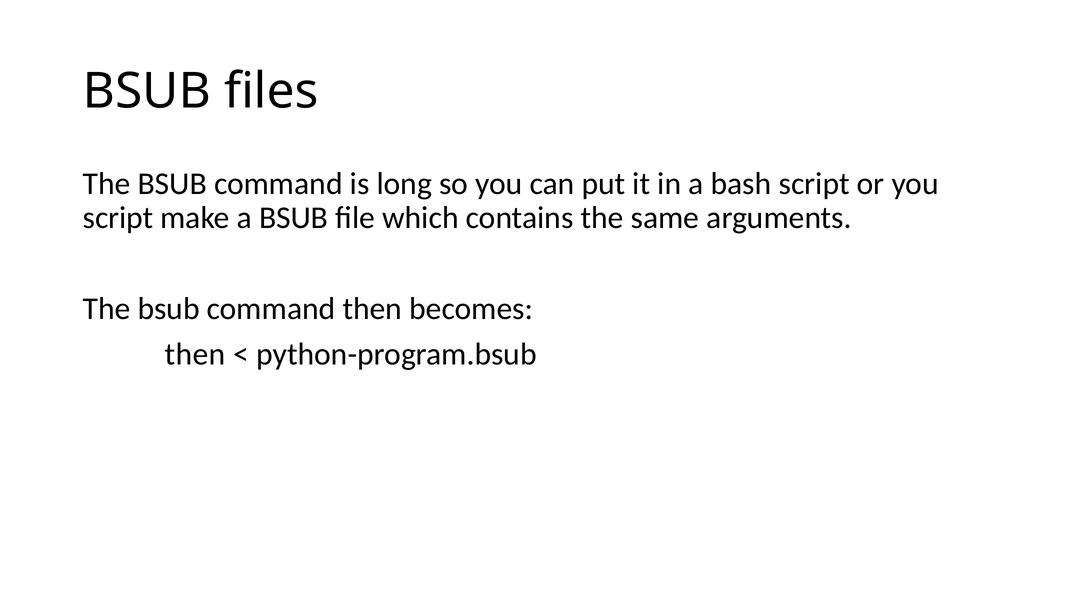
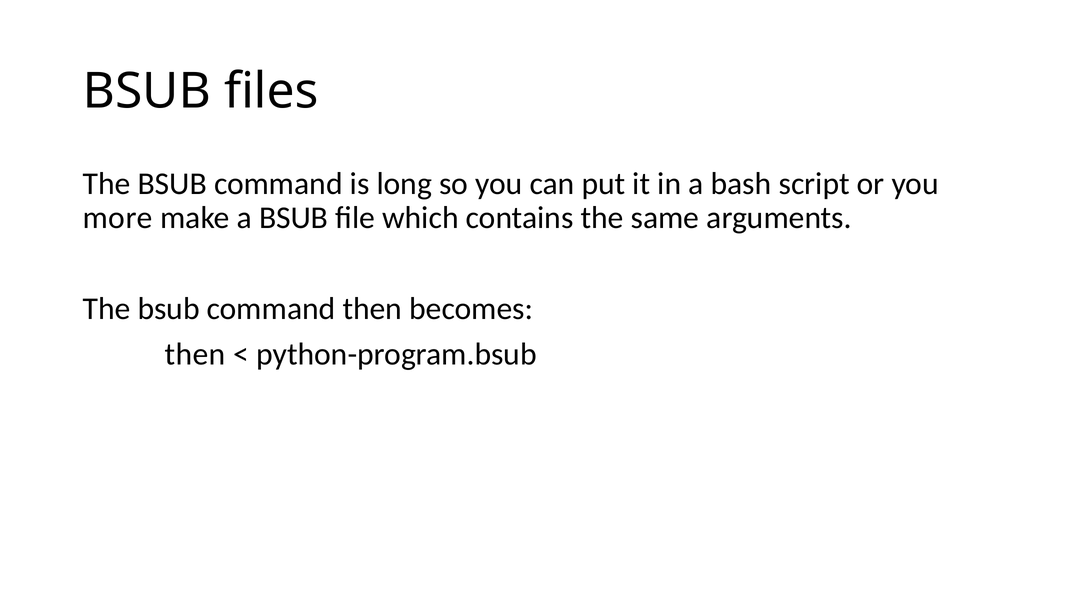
script: script -> more (118, 218)
